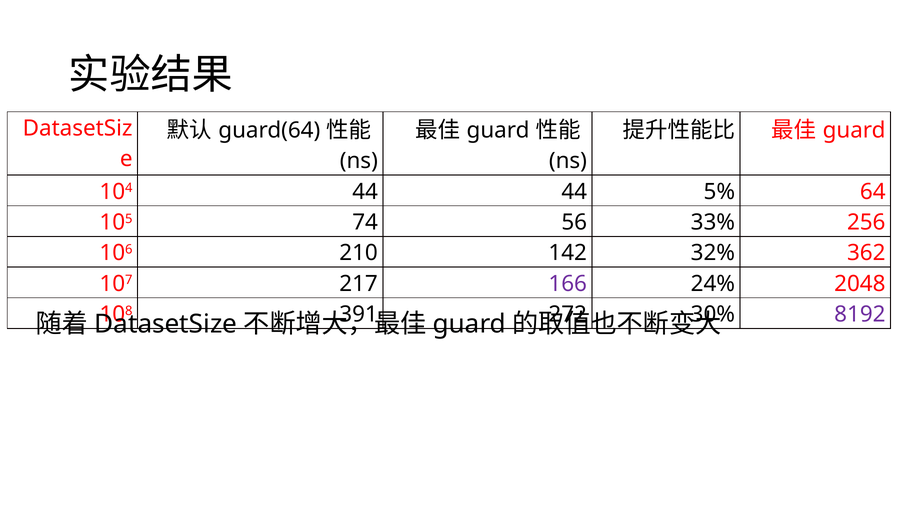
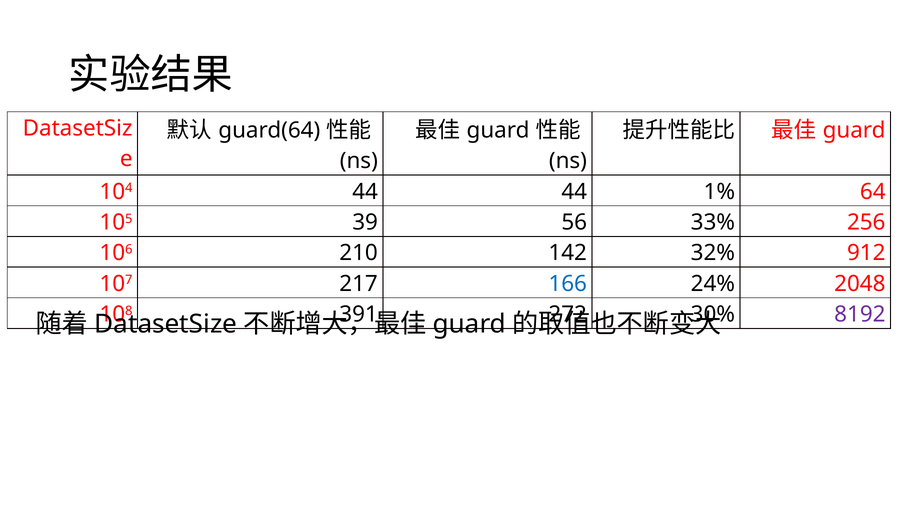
5%: 5% -> 1% (719, 192)
74: 74 -> 39 (365, 222)
362: 362 -> 912 (866, 253)
166 colour: purple -> blue (568, 284)
